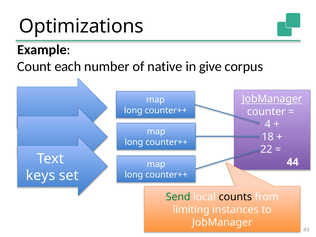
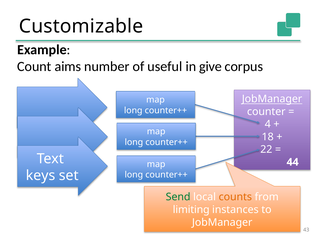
Optimizations: Optimizations -> Customizable (81, 26)
each: each -> aims (68, 67)
native: native -> useful (165, 67)
counts colour: black -> orange (235, 197)
